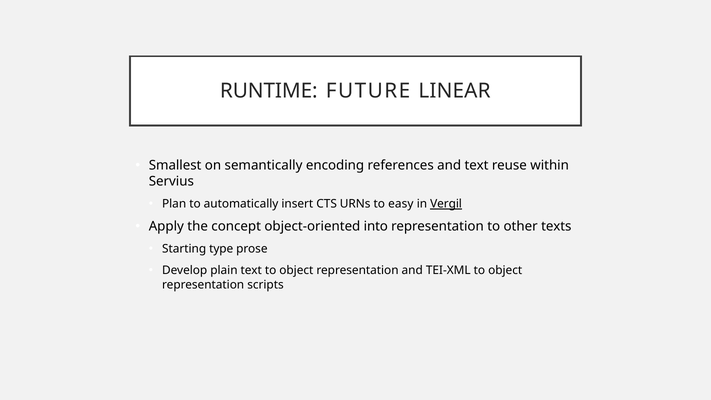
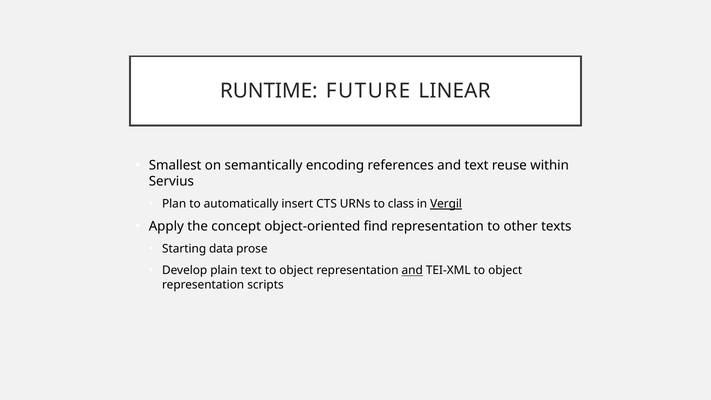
easy: easy -> class (401, 204)
into: into -> find (376, 226)
type: type -> data (221, 249)
and underline: none -> present (412, 271)
